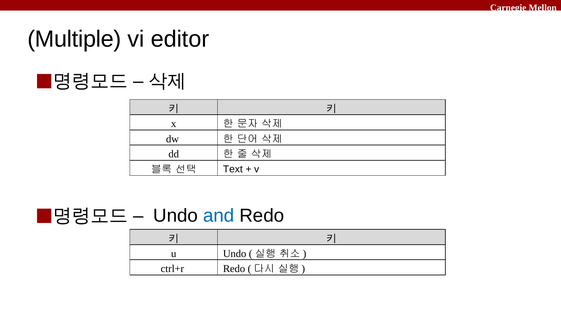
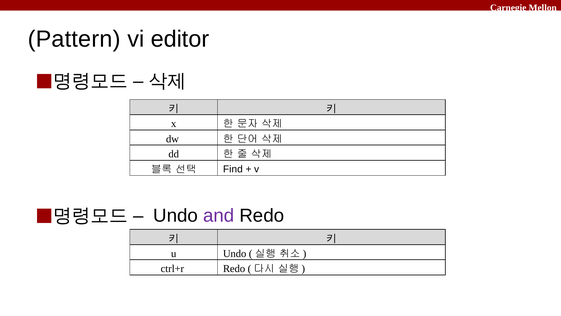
Multiple: Multiple -> Pattern (74, 39)
Text: Text -> Find (233, 169)
and colour: blue -> purple (219, 215)
